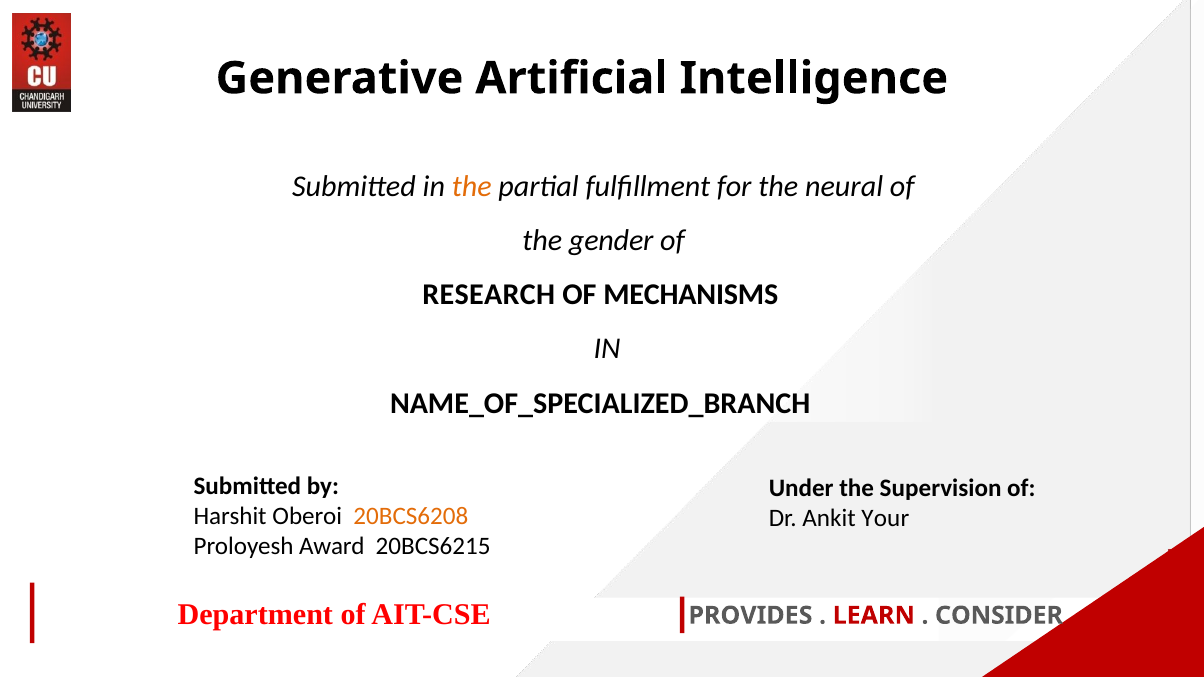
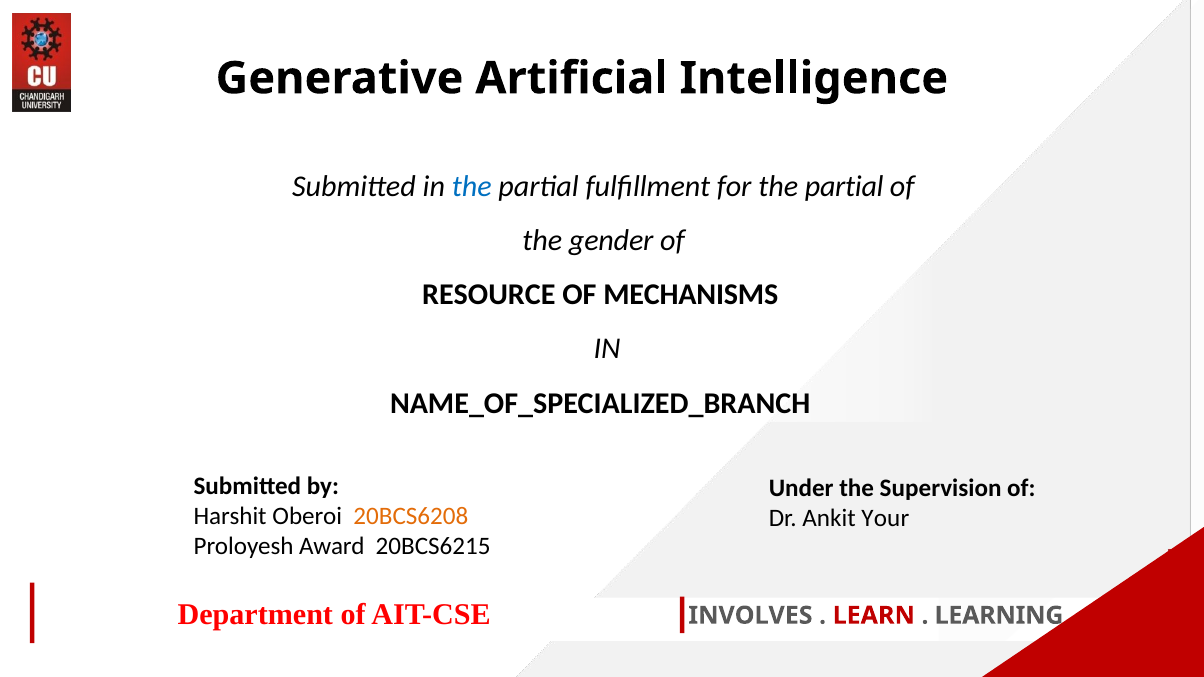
the colour: orange -> blue (472, 187)
for the neural: neural -> partial (844, 187)
RESEARCH: RESEARCH -> RESOURCE (489, 295)
PROVIDES: PROVIDES -> INVOLVES (751, 616)
CONSIDER: CONSIDER -> LEARNING (999, 616)
